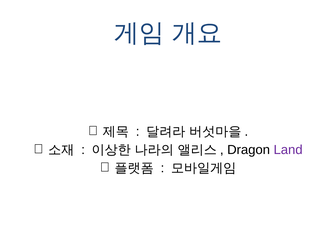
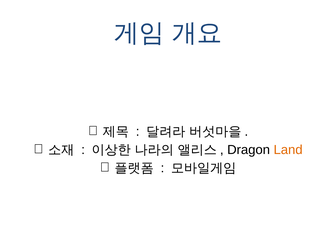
Land colour: purple -> orange (288, 150)
